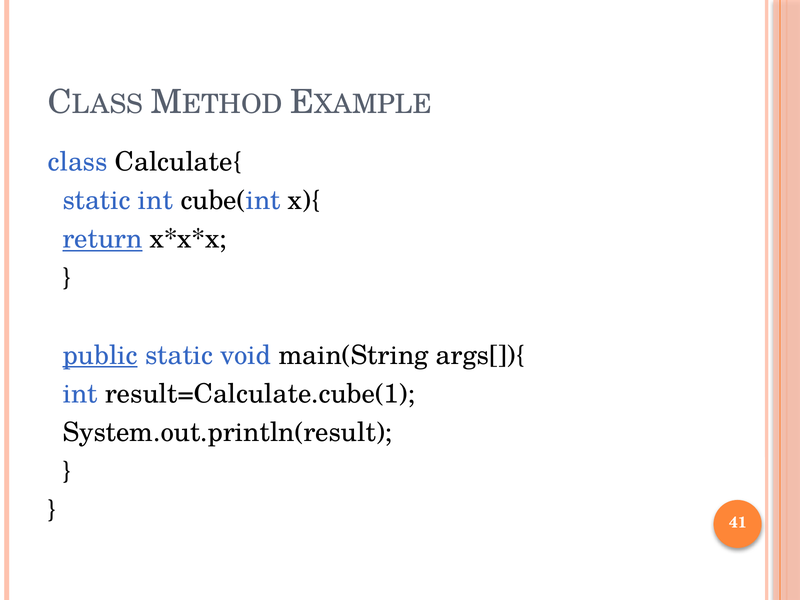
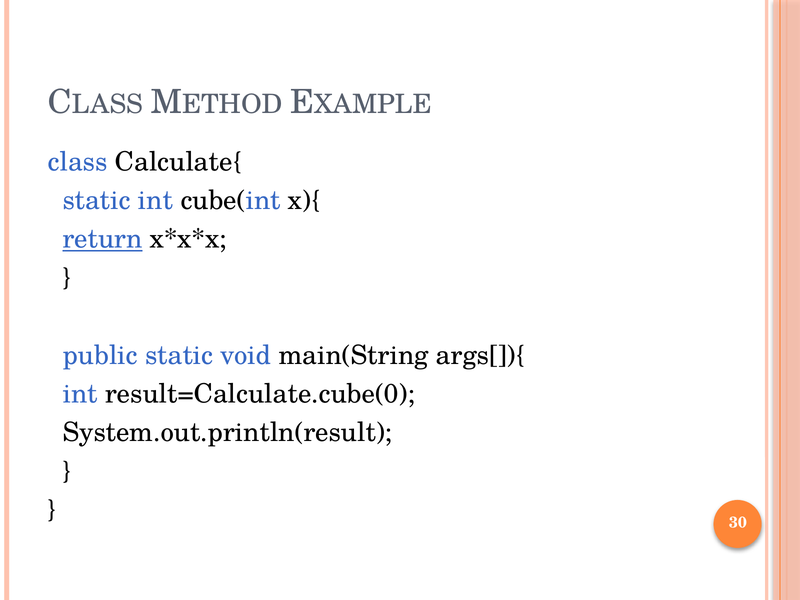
public underline: present -> none (100, 355)
result=Calculate.cube(1: result=Calculate.cube(1 -> result=Calculate.cube(0 (260, 394)
41: 41 -> 30 (738, 523)
